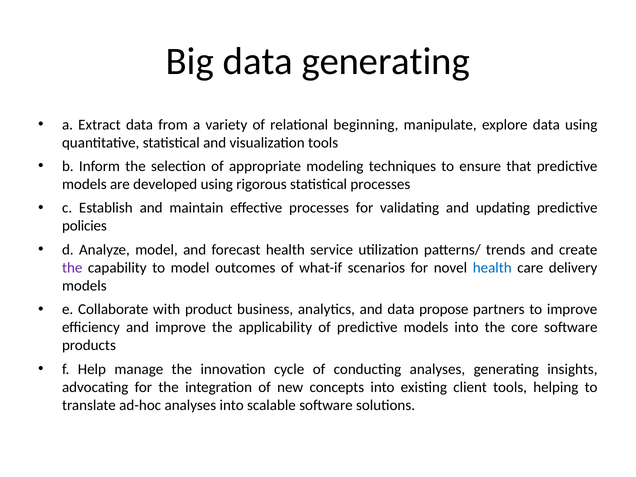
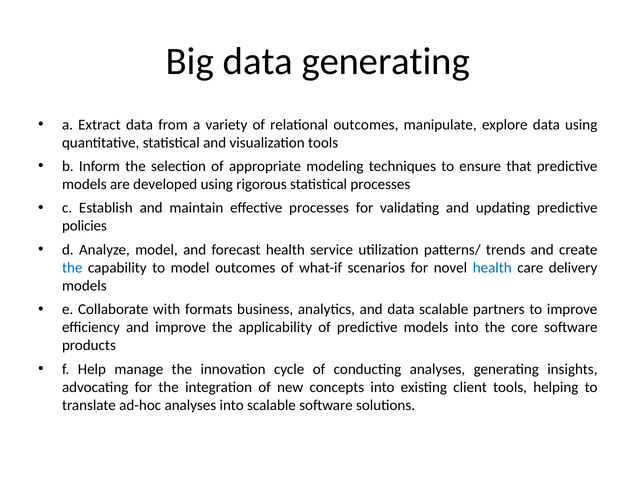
relational beginning: beginning -> outcomes (366, 125)
the colour: purple -> blue (72, 268)
product: product -> formats (209, 309)
data propose: propose -> scalable (444, 309)
